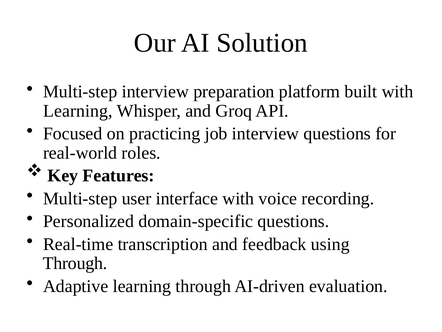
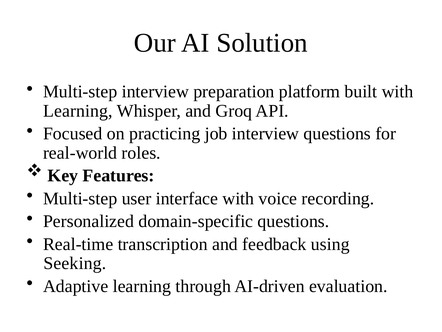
Through: Through -> Seeking (75, 263)
